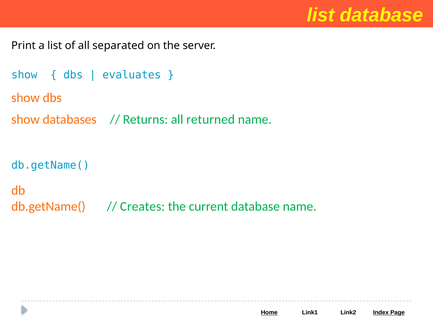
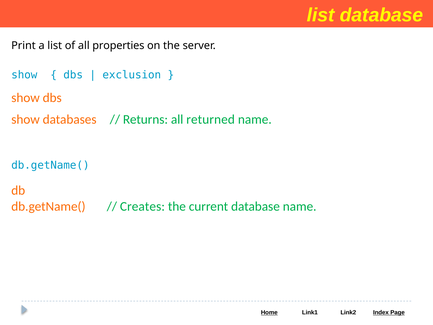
separated: separated -> properties (118, 45)
evaluates: evaluates -> exclusion (132, 75)
